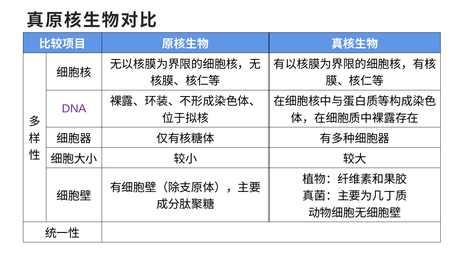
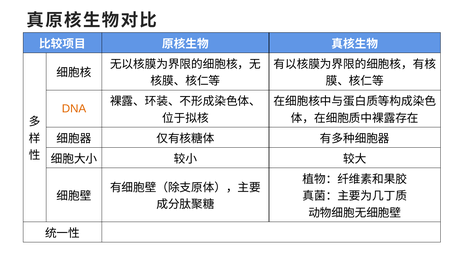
DNA colour: purple -> orange (74, 109)
